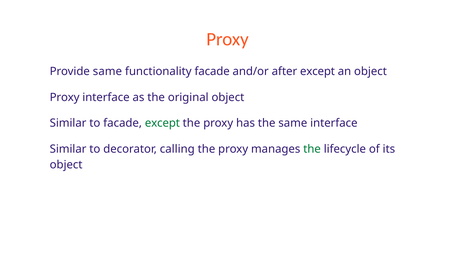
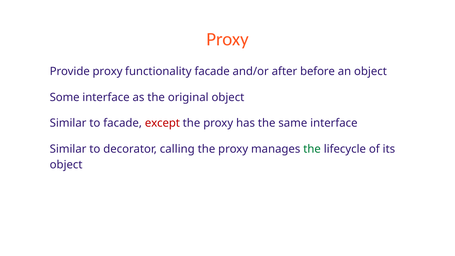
Provide same: same -> proxy (108, 72)
after except: except -> before (317, 72)
Proxy: Proxy -> Some (65, 97)
except colour: green -> red (162, 123)
